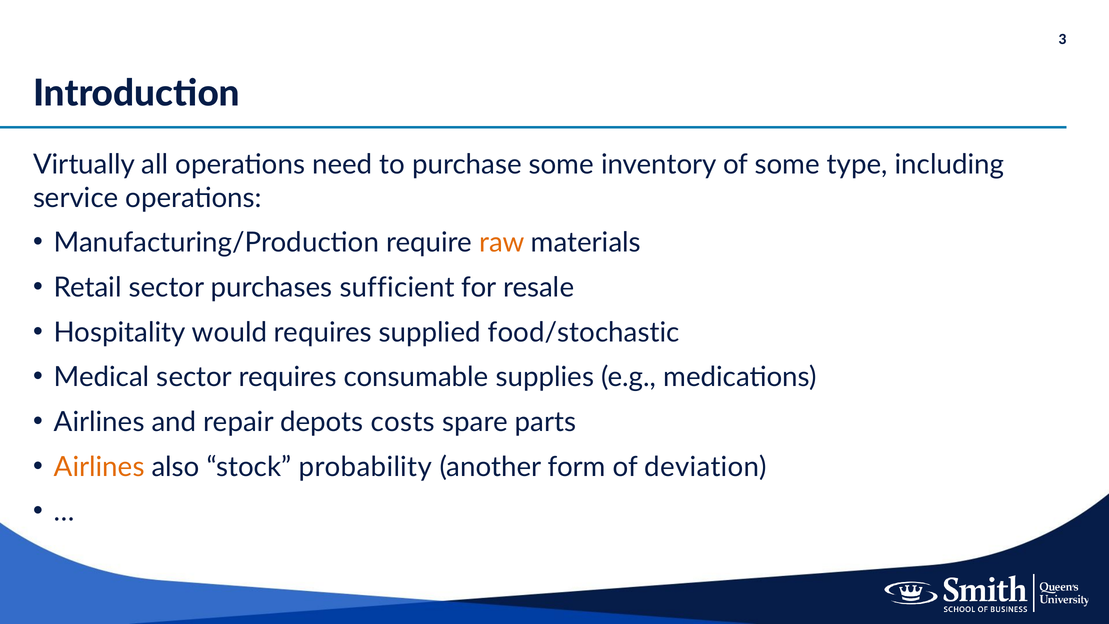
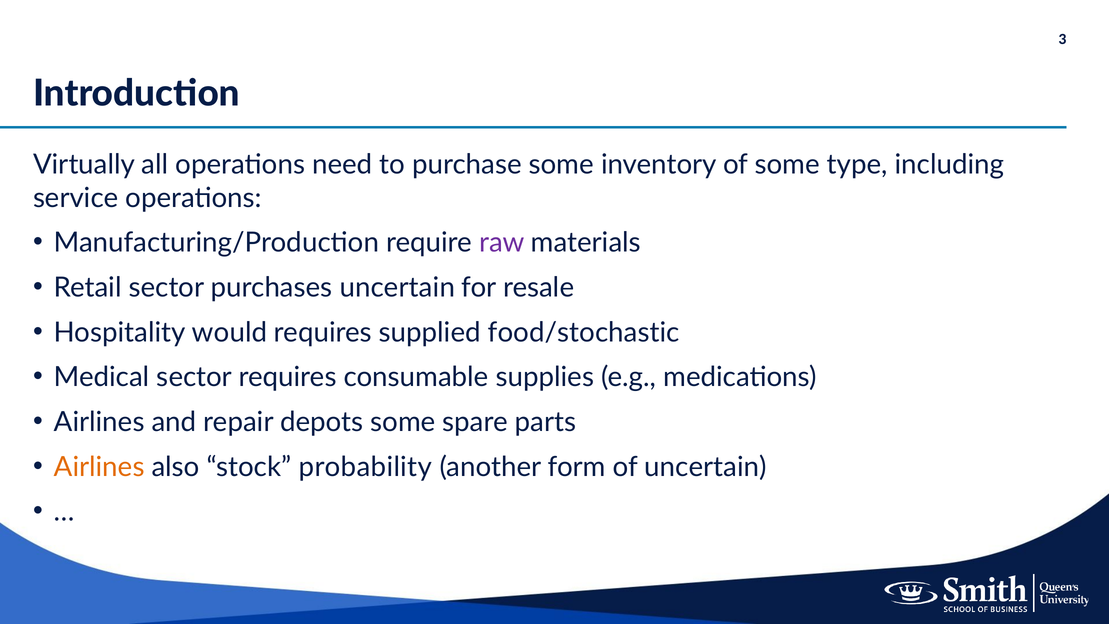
raw colour: orange -> purple (502, 243)
purchases sufficient: sufficient -> uncertain (397, 288)
depots costs: costs -> some (403, 422)
of deviation: deviation -> uncertain (706, 467)
